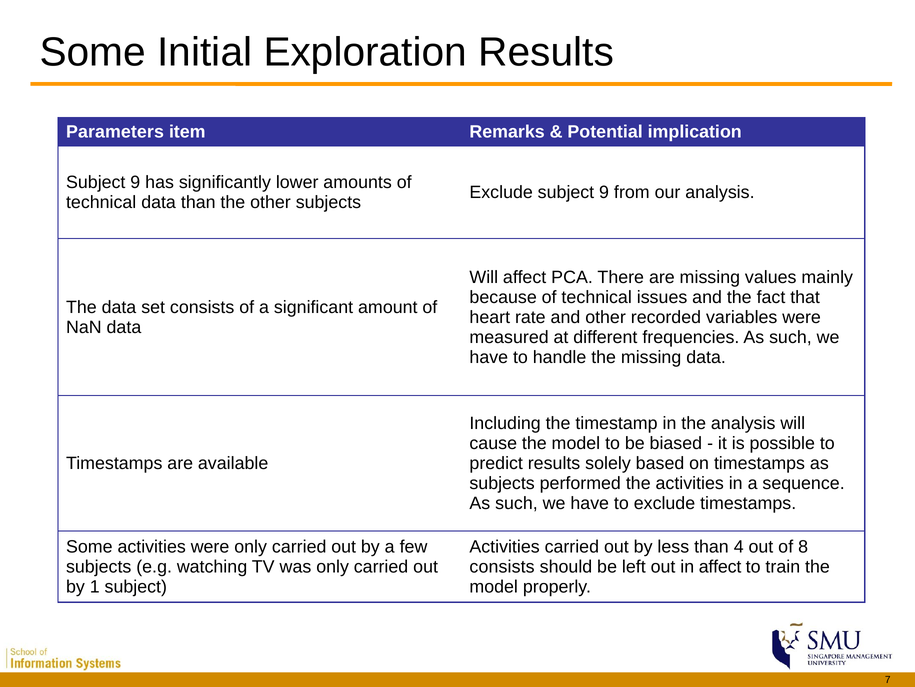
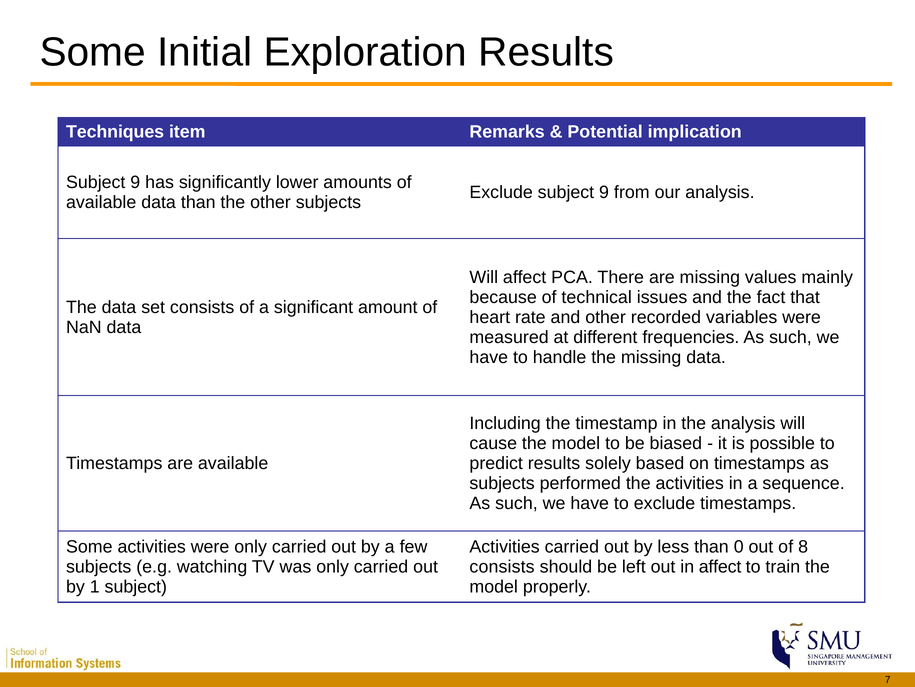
Parameters: Parameters -> Techniques (115, 132)
technical: technical -> available (101, 202)
4: 4 -> 0 (739, 546)
